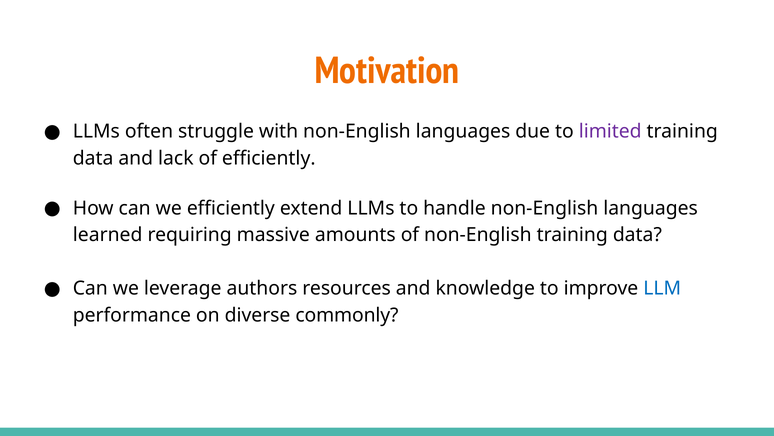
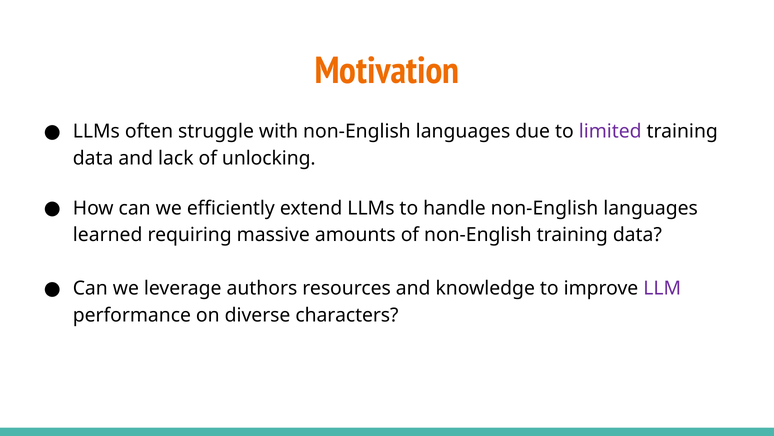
of efficiently: efficiently -> unlocking (269, 158)
LLM colour: blue -> purple (662, 288)
commonly: commonly -> characters (347, 315)
